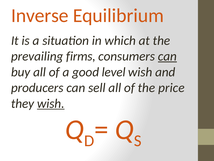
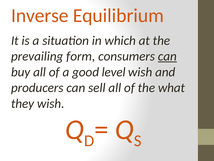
firms: firms -> form (81, 56)
price: price -> what (172, 88)
wish underline: present -> none (51, 103)
